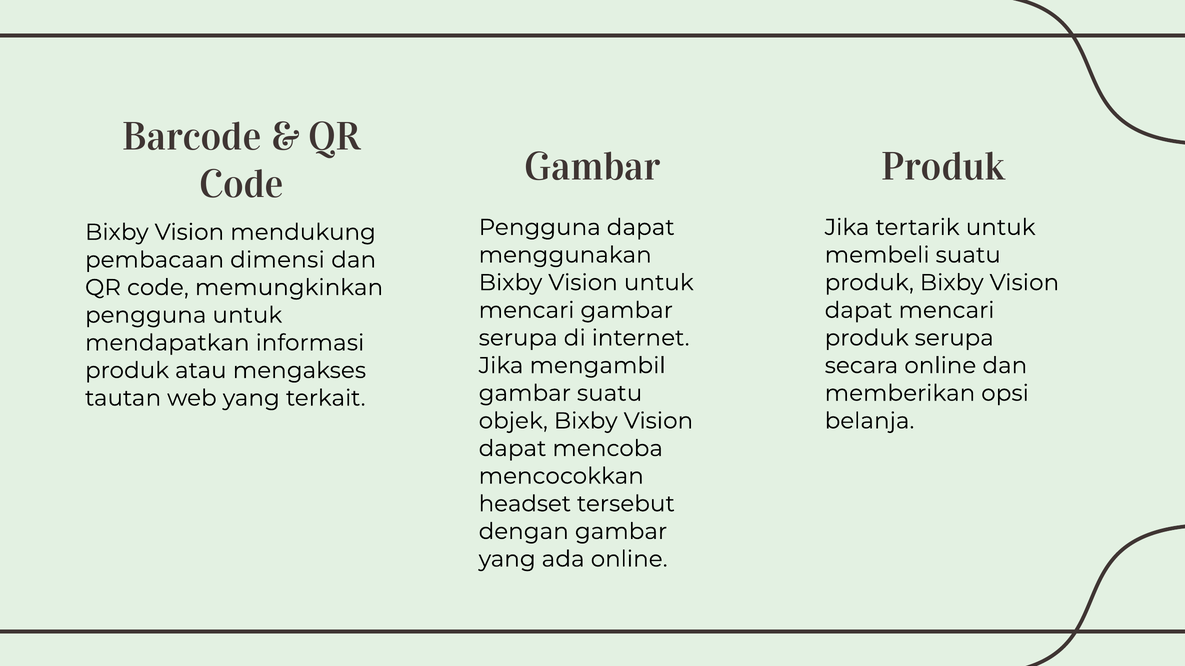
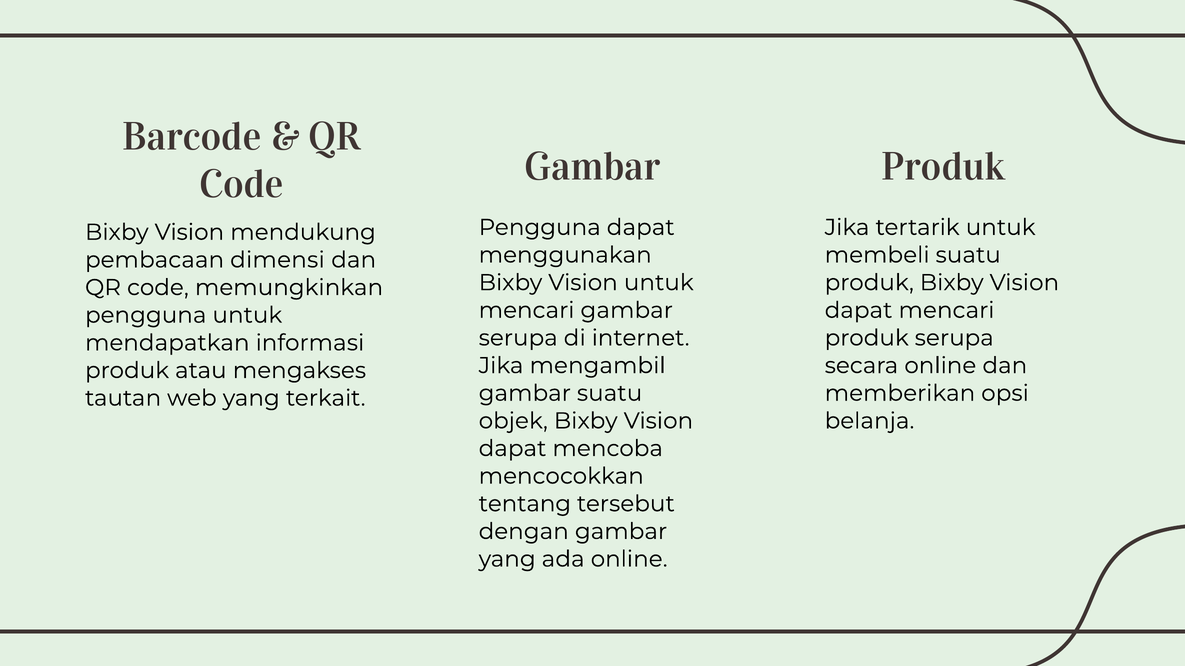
headset: headset -> tentang (525, 504)
